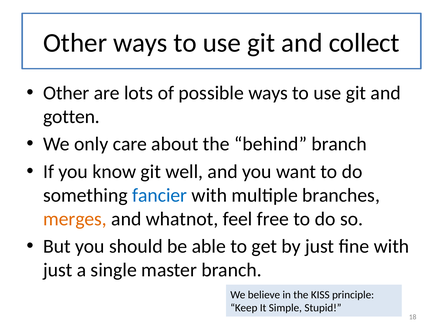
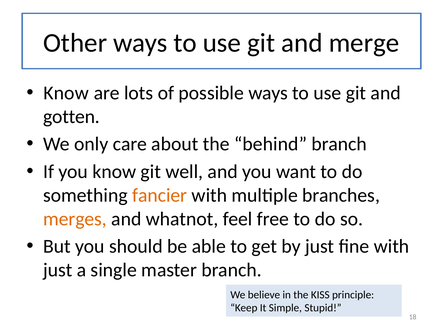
collect: collect -> merge (364, 43)
Other: Other -> Know (66, 93)
fancier colour: blue -> orange (160, 195)
